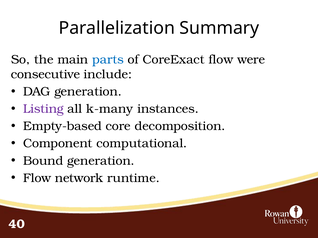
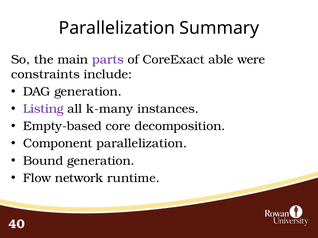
parts colour: blue -> purple (108, 60)
CoreExact flow: flow -> able (221, 60)
consecutive: consecutive -> constraints (45, 75)
Component computational: computational -> parallelization (142, 144)
